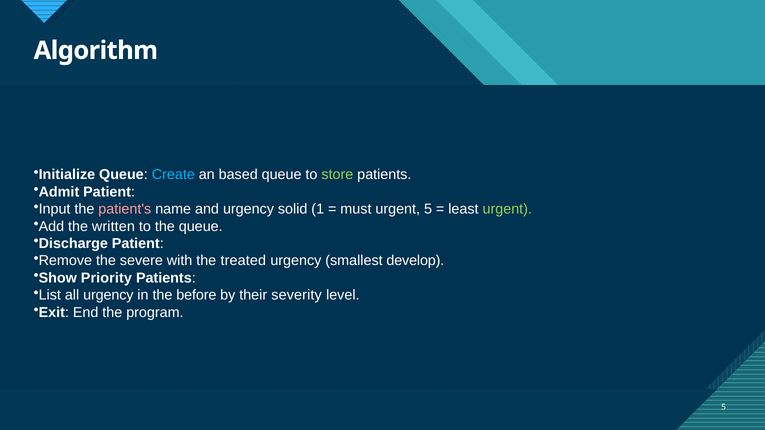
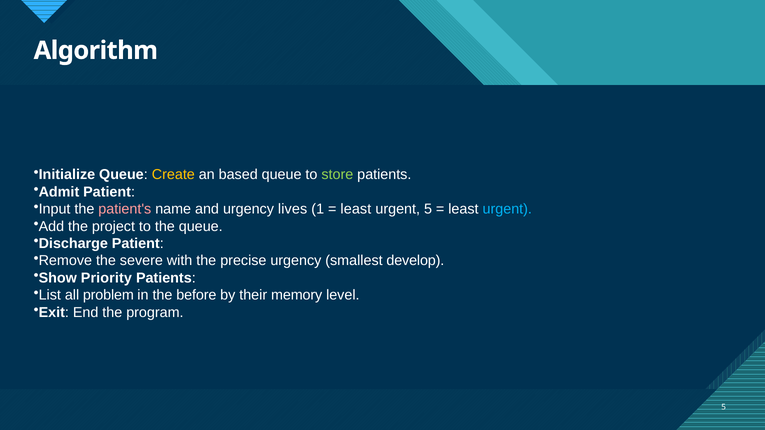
Create colour: light blue -> yellow (173, 175)
solid: solid -> lives (293, 209)
must: must -> least (356, 209)
urgent colour: light green -> light blue (507, 209)
written: written -> project (113, 226)
treated: treated -> precise (243, 261)
all urgency: urgency -> problem (108, 295)
severity: severity -> memory (297, 295)
